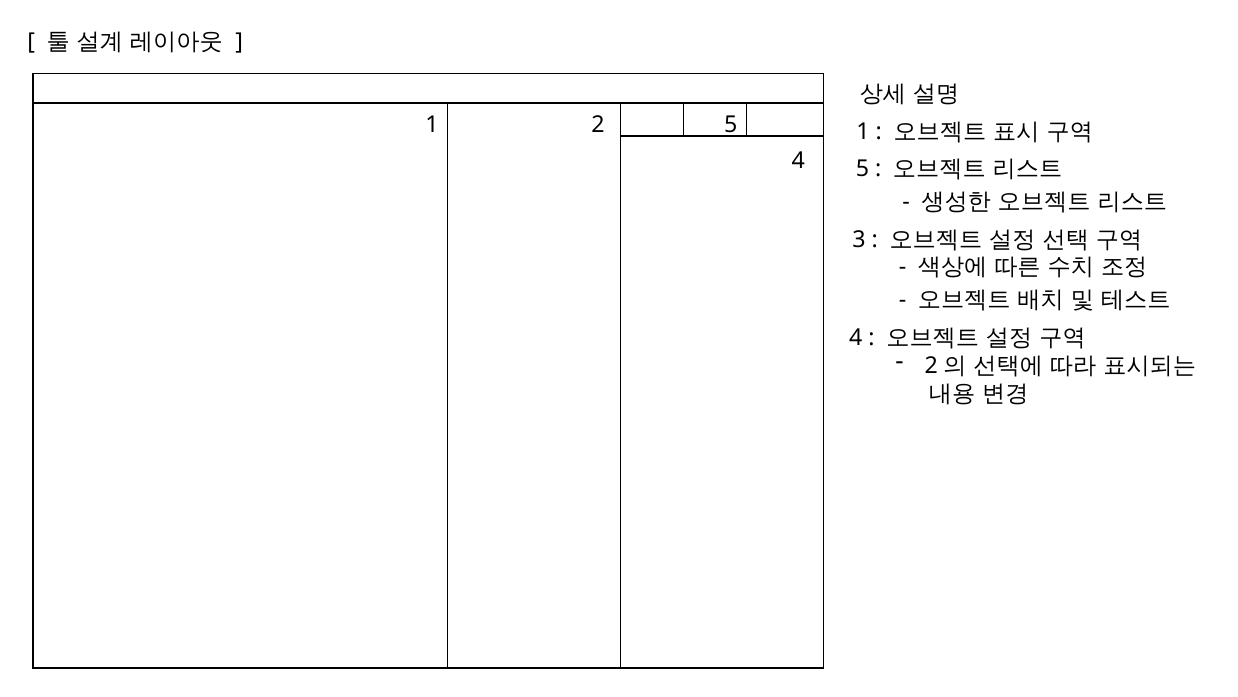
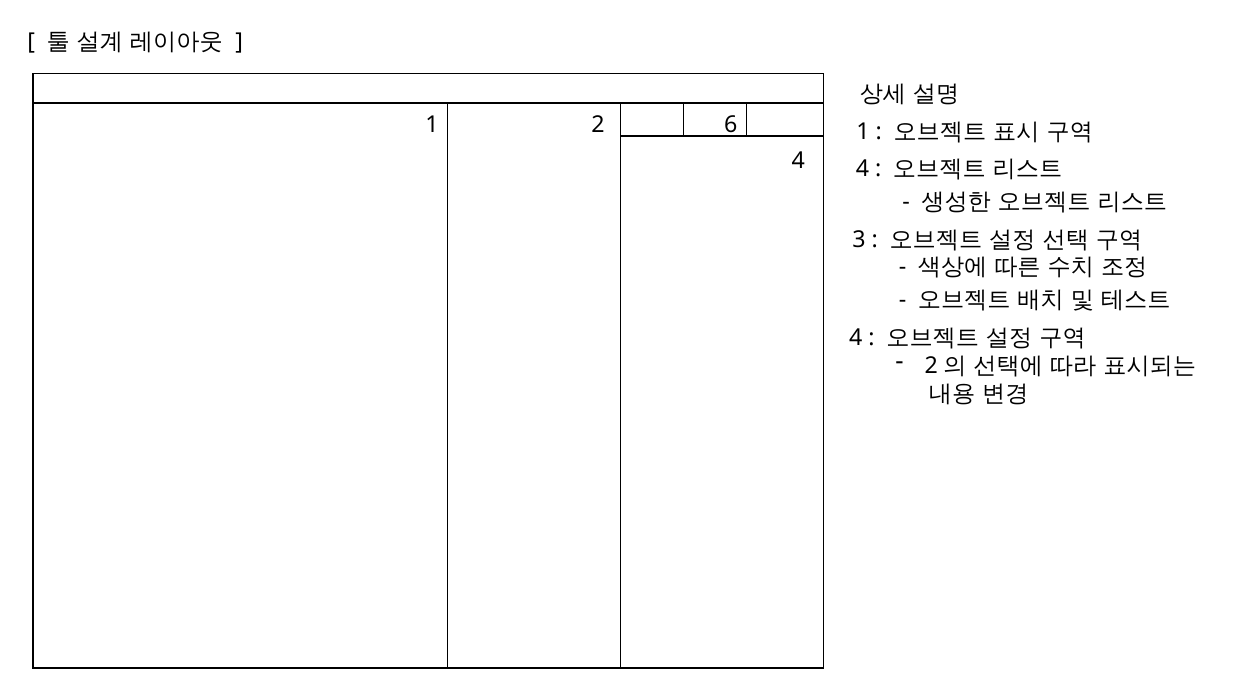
1 5: 5 -> 6 (731, 125)
4 5: 5 -> 4 (862, 169)
